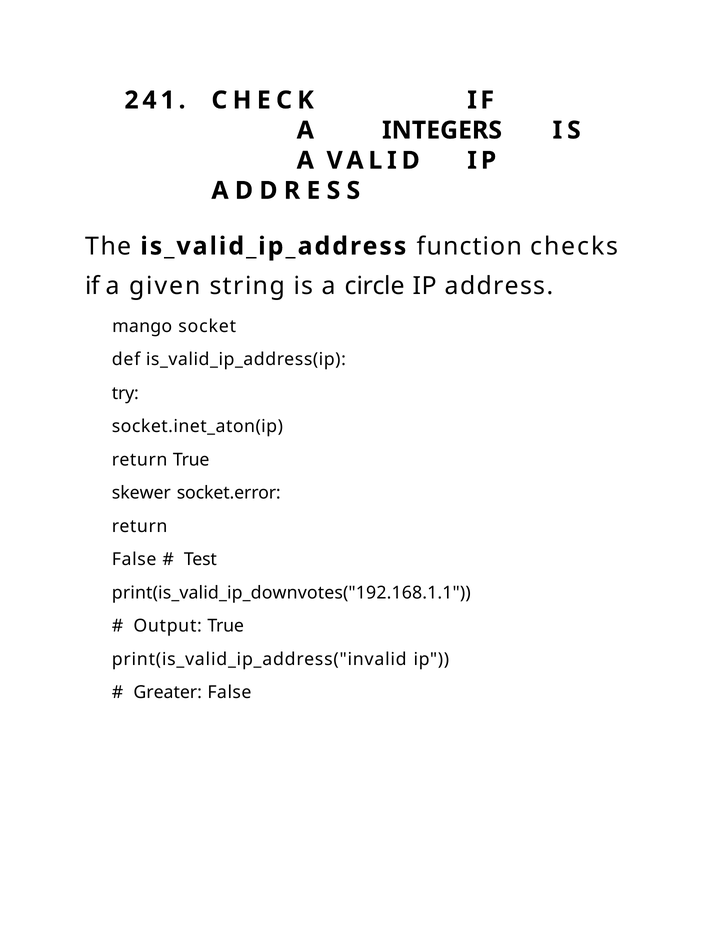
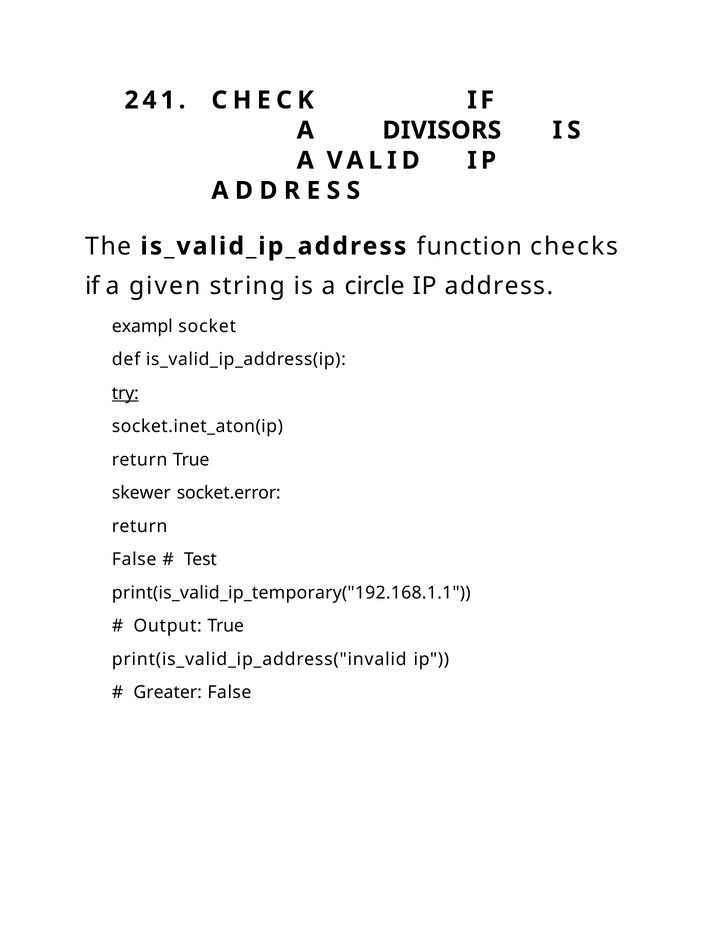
INTEGERS: INTEGERS -> DIVISORS (442, 130)
mango: mango -> exampl (142, 326)
try underline: none -> present (125, 393)
print(is_valid_ip_downvotes("192.168.1.1: print(is_valid_ip_downvotes("192.168.1.1 -> print(is_valid_ip_temporary("192.168.1.1 (291, 592)
